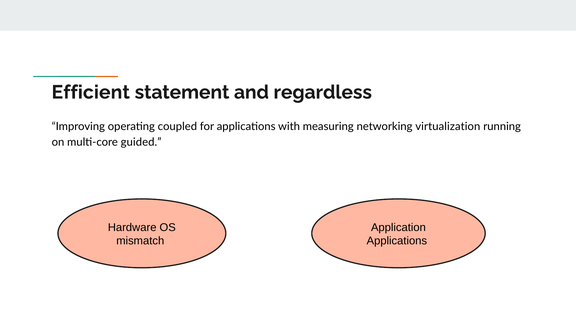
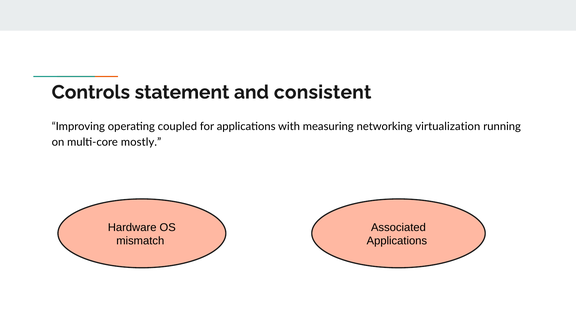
Efficient: Efficient -> Controls (91, 92)
regardless: regardless -> consistent (323, 92)
guided: guided -> mostly (141, 142)
Application: Application -> Associated (398, 227)
